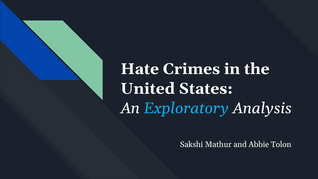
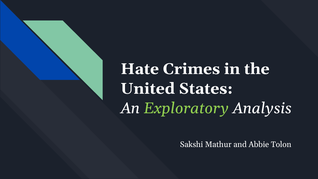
Exploratory colour: light blue -> light green (186, 108)
